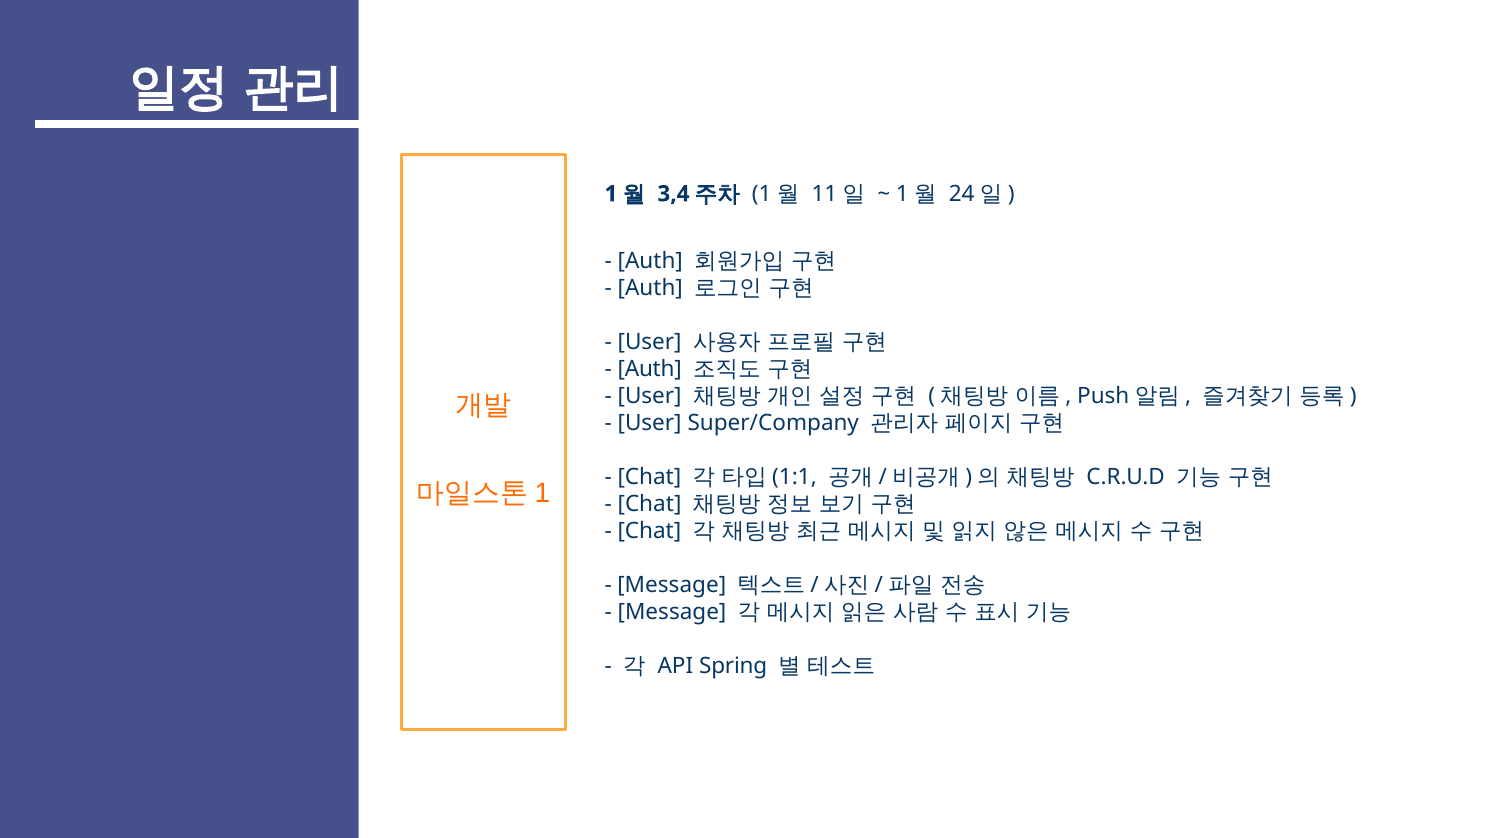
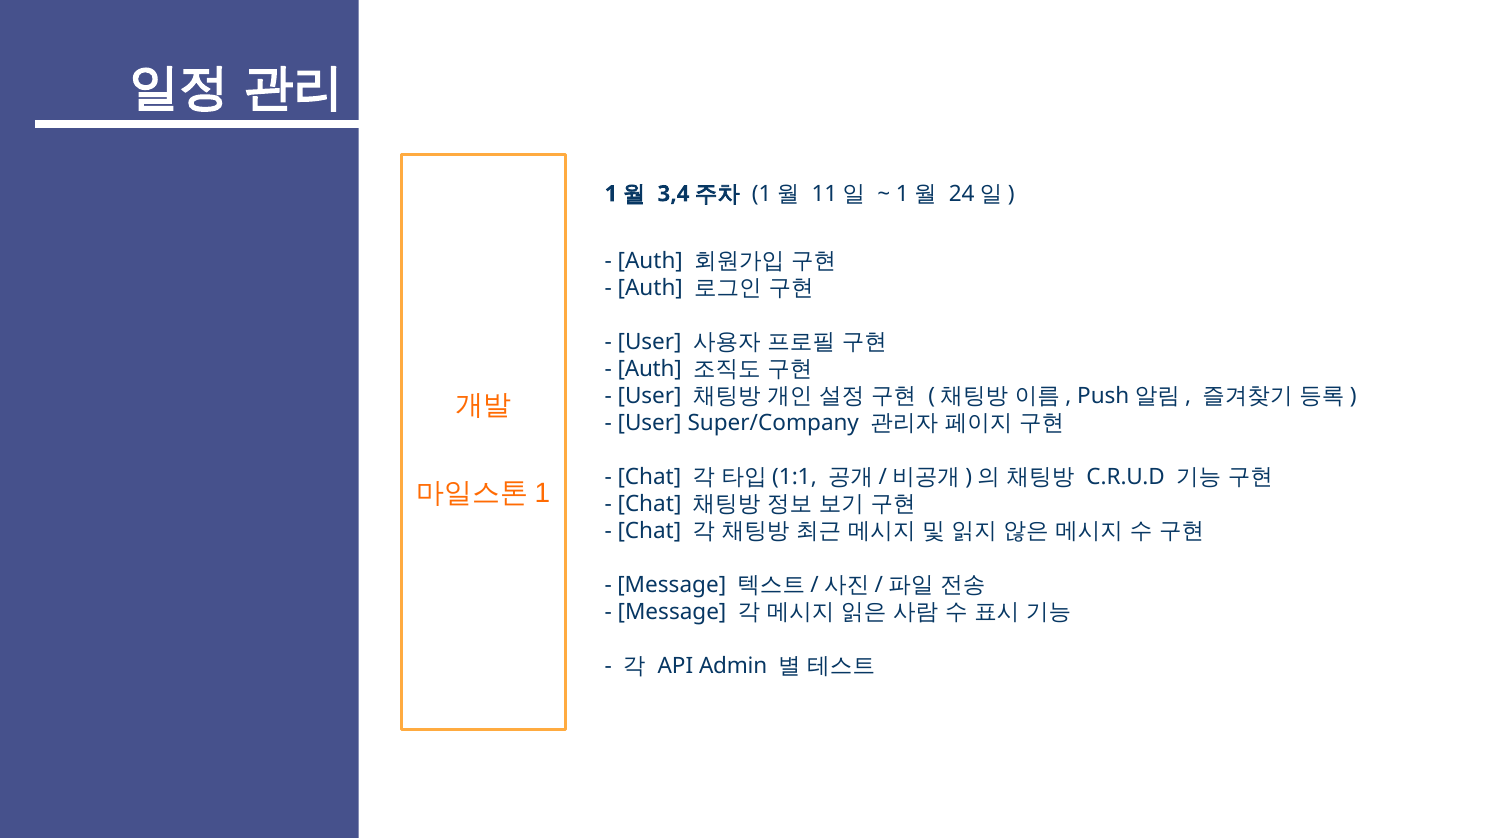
Spring: Spring -> Admin (733, 667)
